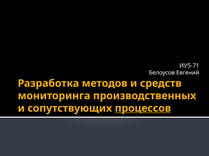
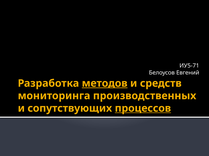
методов underline: none -> present (105, 84)
